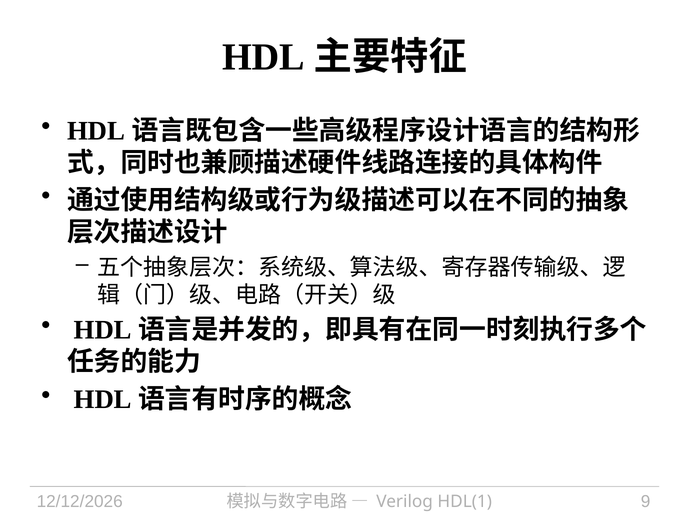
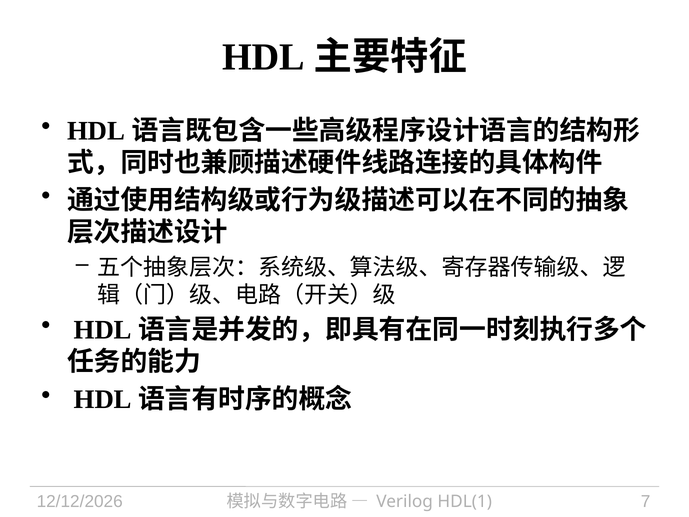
9: 9 -> 7 (646, 501)
